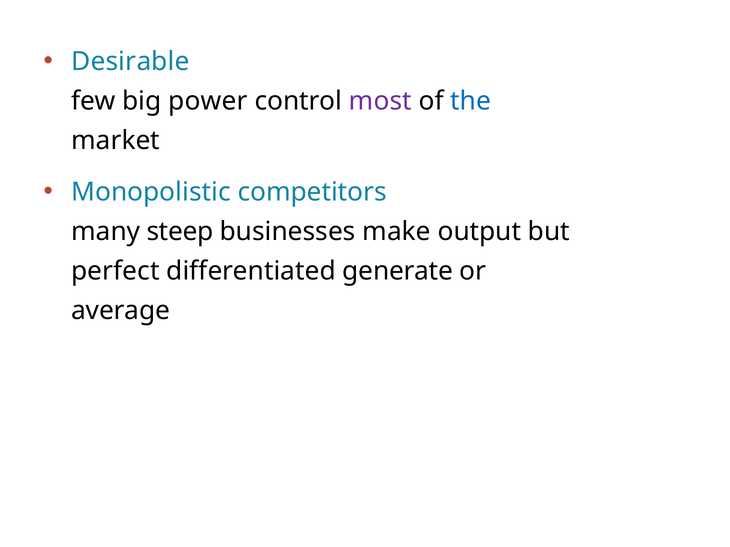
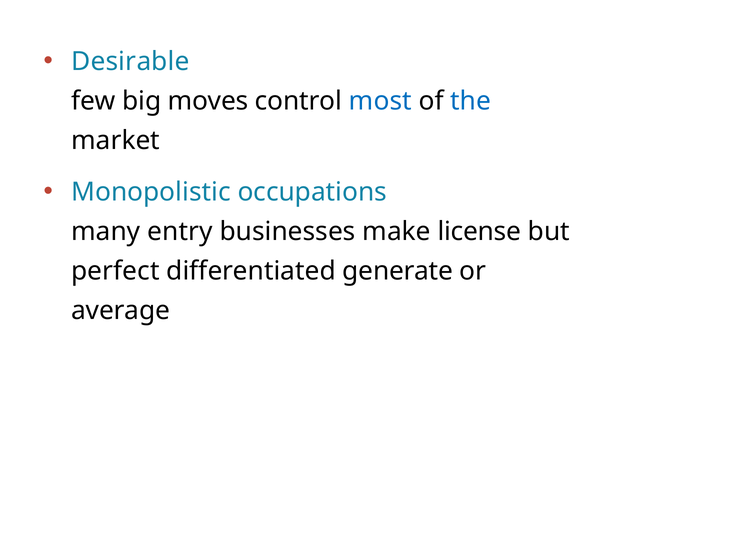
power: power -> moves (208, 101)
most colour: purple -> blue (380, 101)
competitors: competitors -> occupations (312, 192)
steep: steep -> entry (180, 232)
output: output -> license (479, 232)
